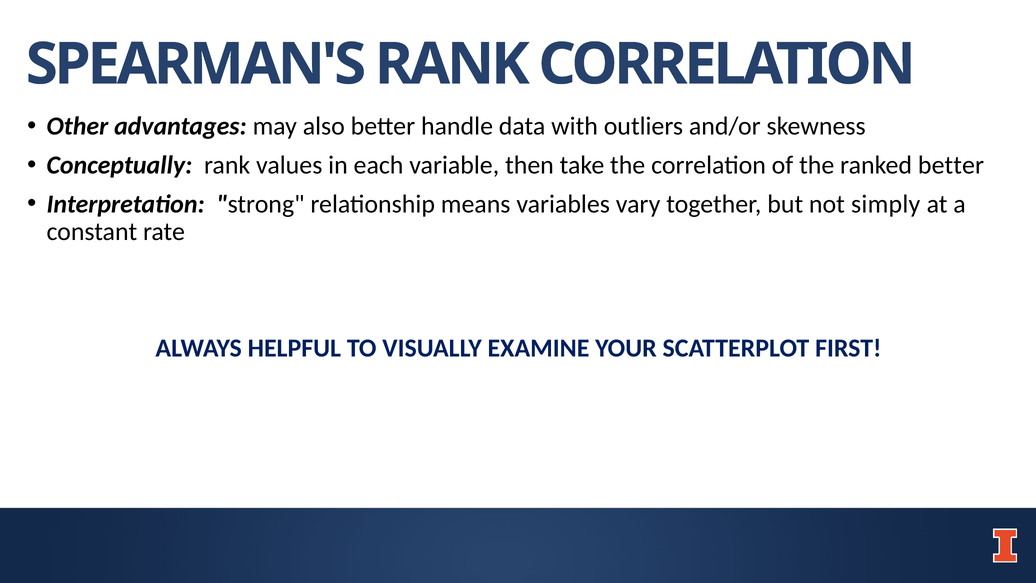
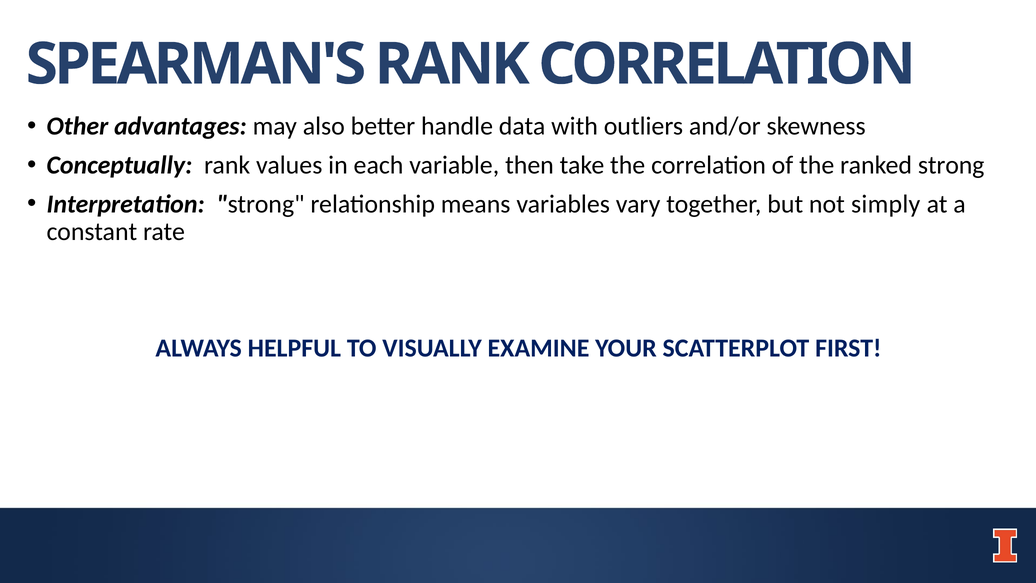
ranked better: better -> strong (951, 165)
